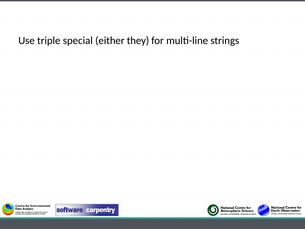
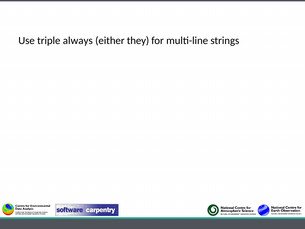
special: special -> always (78, 40)
